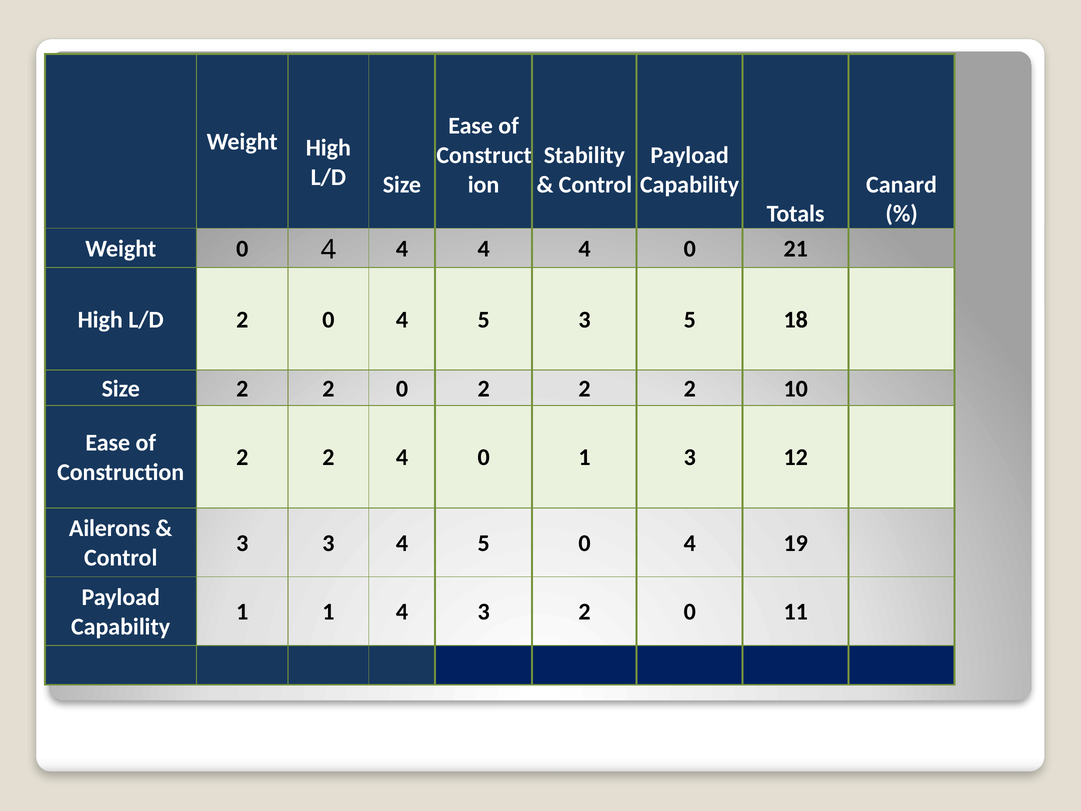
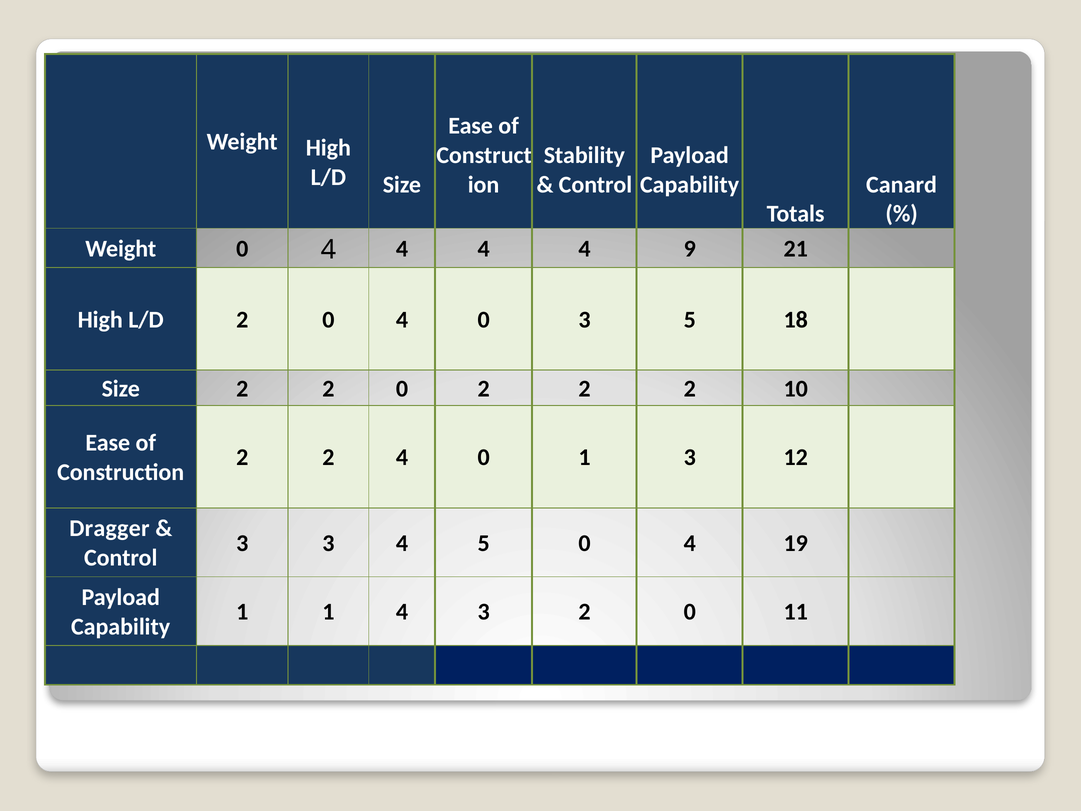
4 4 0: 0 -> 9 (690, 249)
0 4 5: 5 -> 0 (484, 320)
Ailerons: Ailerons -> Dragger (109, 528)
